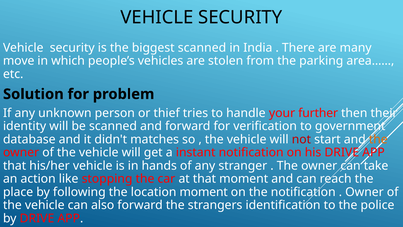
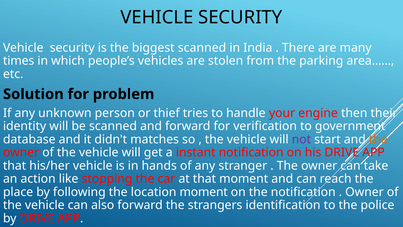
move: move -> times (19, 61)
further: further -> engine (318, 113)
not colour: red -> purple (301, 139)
